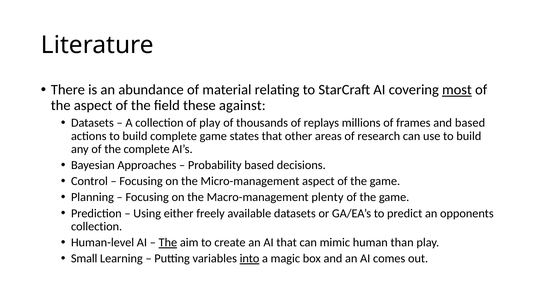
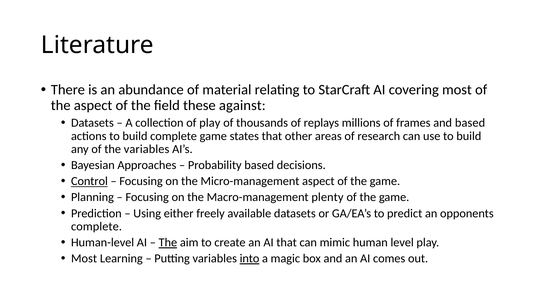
most underline: present -> none (457, 90)
the complete: complete -> variables (147, 149)
Control underline: none -> present (89, 182)
collection: collection -> complete (97, 227)
than: than -> level (402, 243)
Small: Small -> Most (84, 259)
